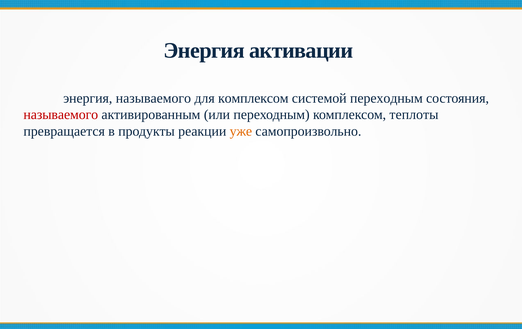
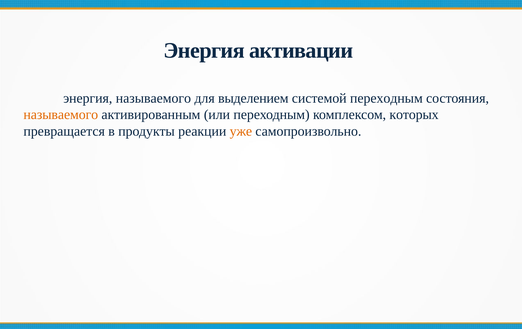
для комплексом: комплексом -> выделением (253, 98)
называемого colour: red -> orange (61, 115)
теплоты: теплоты -> которых (414, 115)
